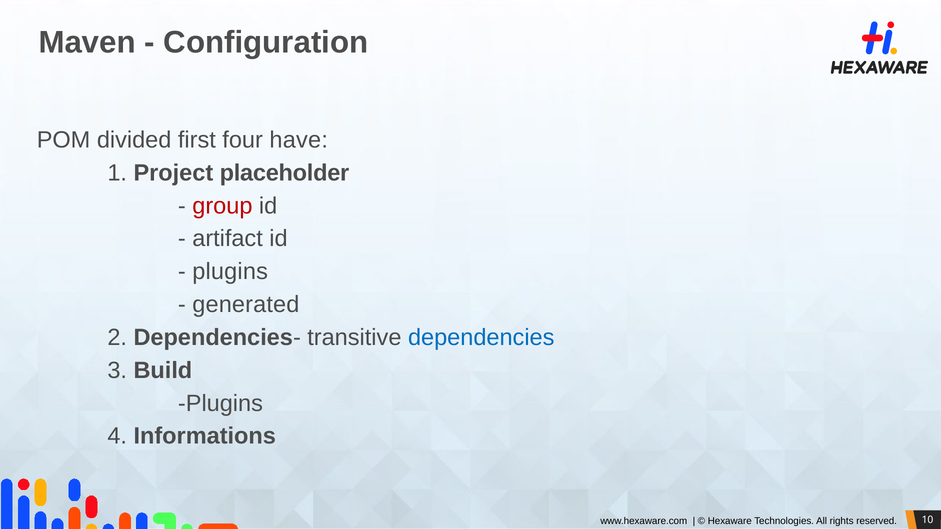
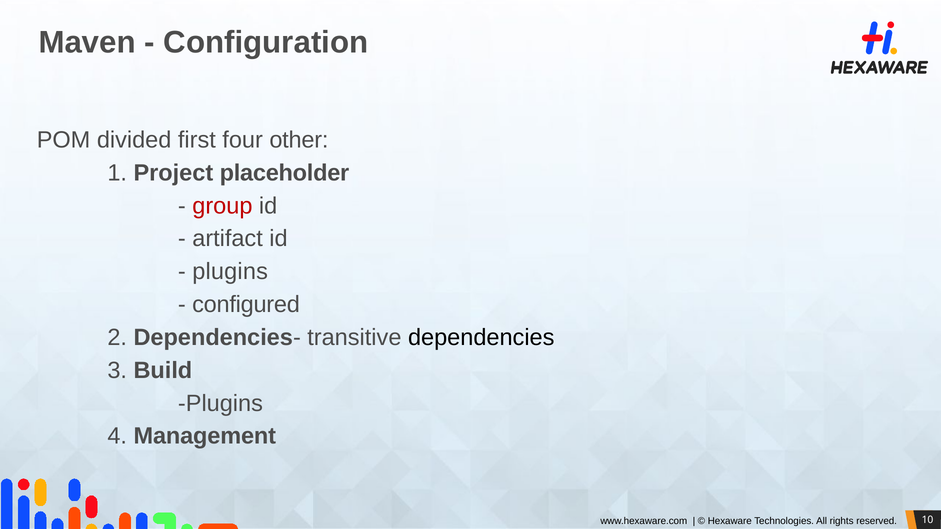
have: have -> other (299, 140)
generated: generated -> configured (246, 305)
dependencies colour: blue -> black (481, 338)
Informations: Informations -> Management (205, 436)
